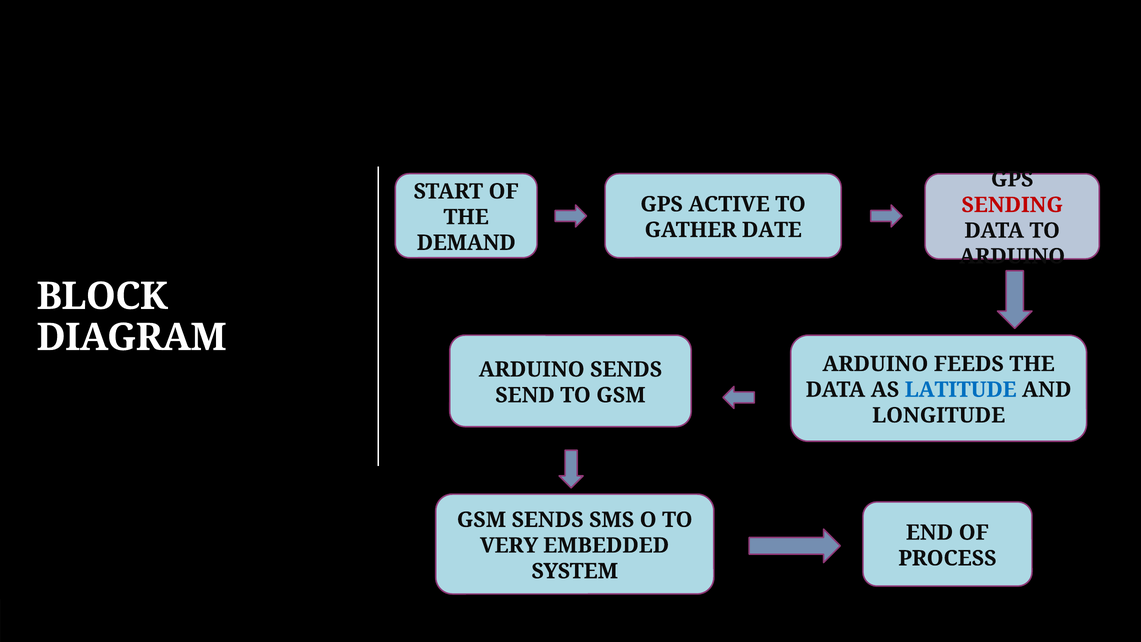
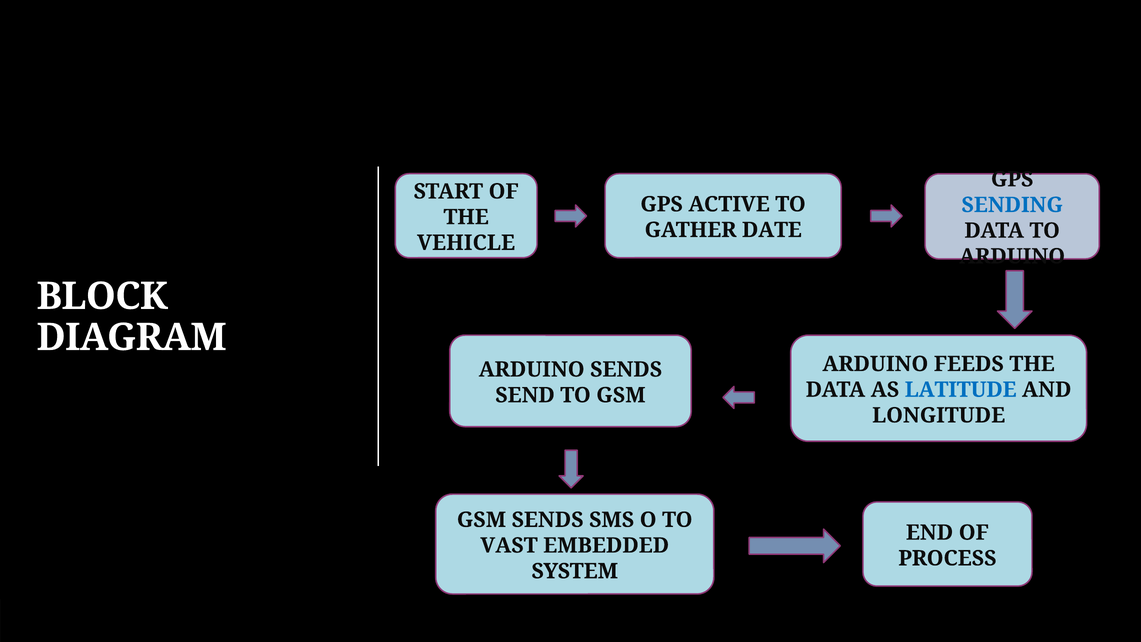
SENDING colour: red -> blue (1012, 205)
DEMAND: DEMAND -> VEHICLE (466, 243)
VERY: VERY -> VAST (509, 545)
